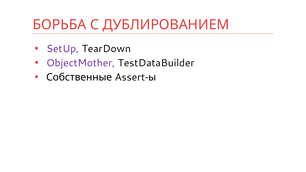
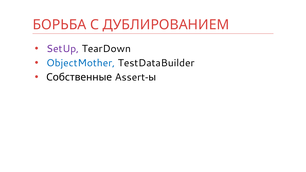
ObjectMother colour: purple -> blue (81, 63)
